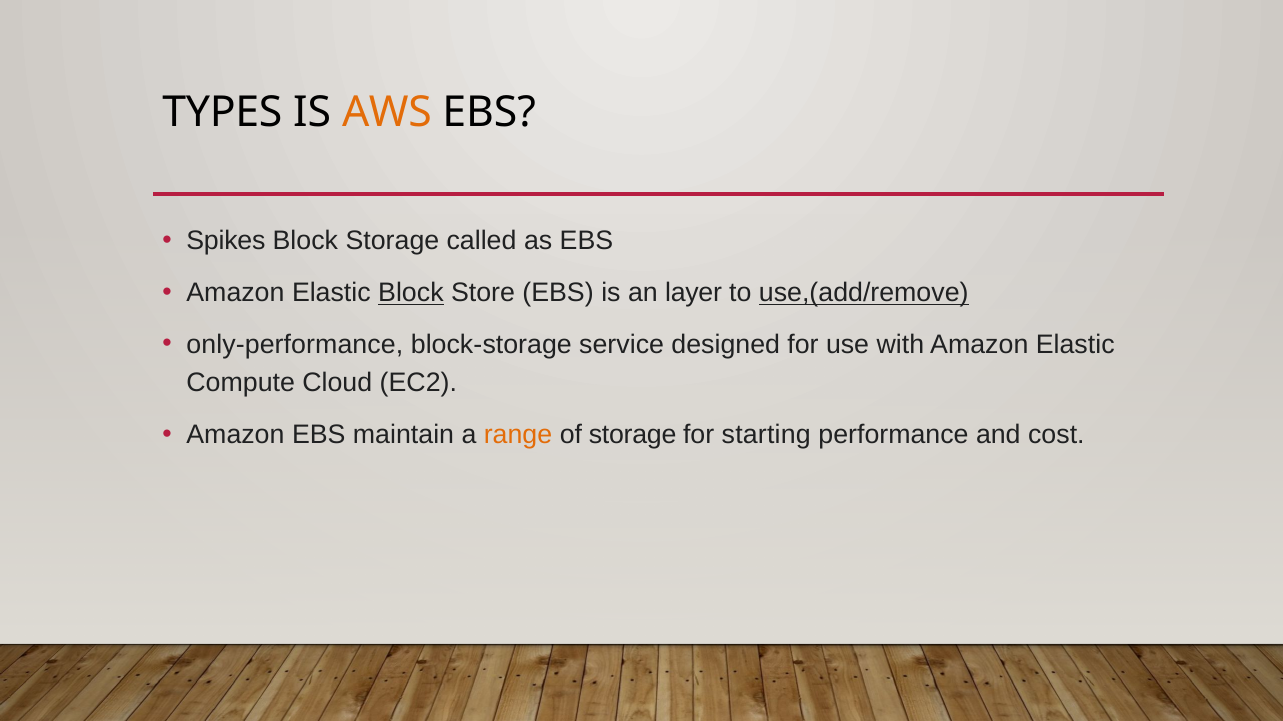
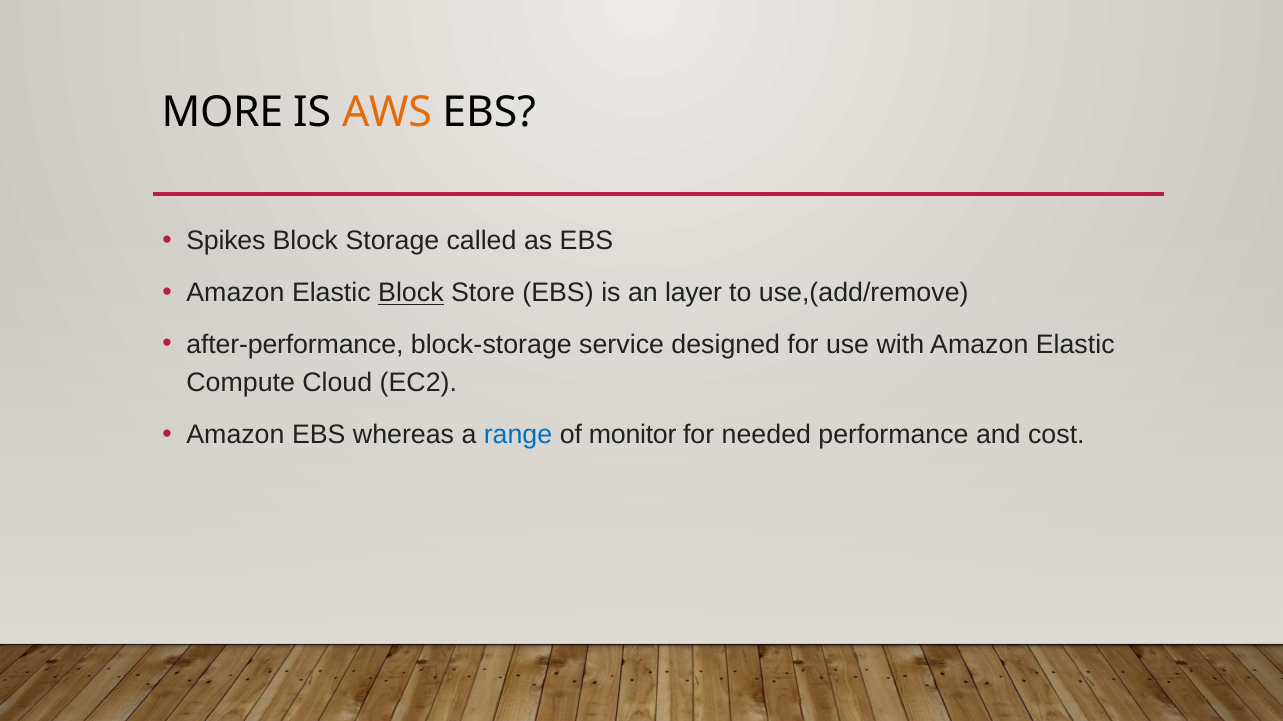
TYPES: TYPES -> MORE (222, 112)
use,(add/remove underline: present -> none (864, 293)
only-performance: only-performance -> after-performance (295, 345)
maintain: maintain -> whereas (404, 435)
range colour: orange -> blue (518, 435)
of storage: storage -> monitor (633, 435)
starting: starting -> needed (766, 435)
